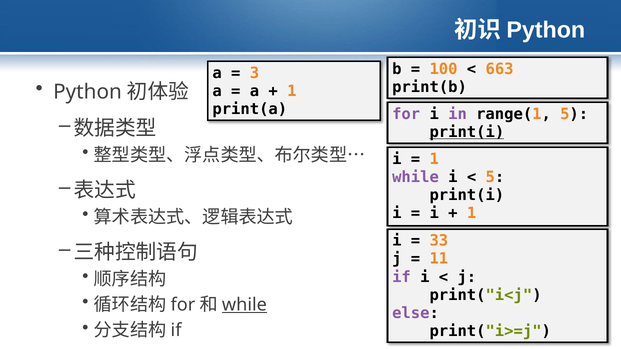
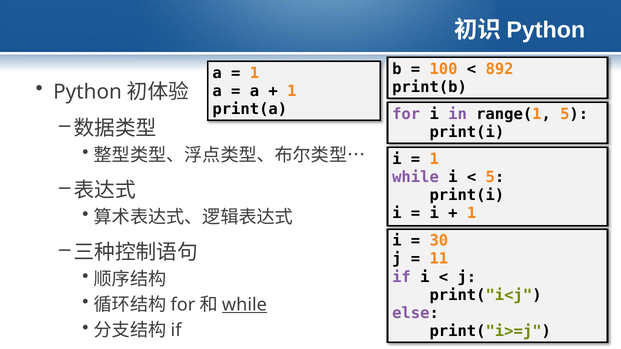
663: 663 -> 892 (500, 69)
3: 3 -> 1 (254, 73)
print(i underline: present -> none (467, 132)
33: 33 -> 30 (439, 241)
